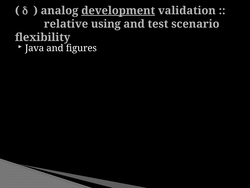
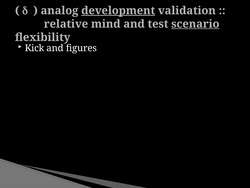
using: using -> mind (106, 24)
scenario underline: none -> present (195, 24)
Java: Java -> Kick (35, 48)
